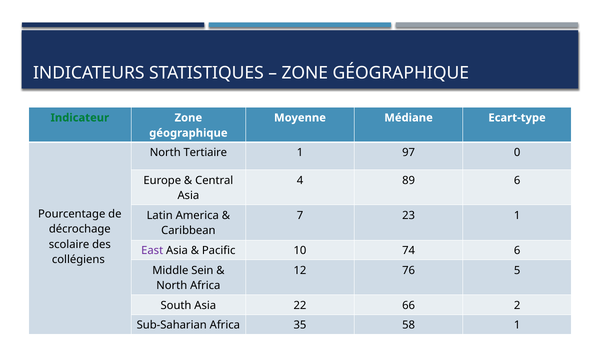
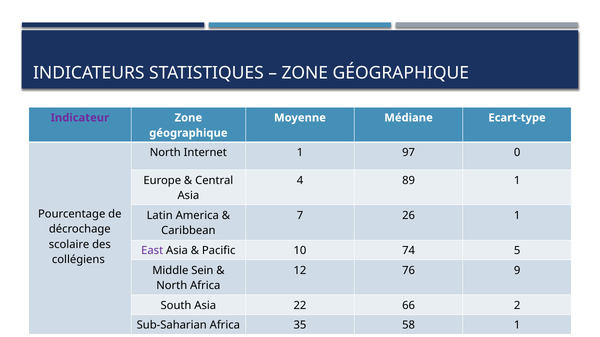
Indicateur colour: green -> purple (80, 118)
Tertiaire: Tertiaire -> Internet (205, 153)
89 6: 6 -> 1 (517, 181)
23: 23 -> 26 (409, 216)
74 6: 6 -> 5 (517, 251)
5: 5 -> 9 (517, 271)
